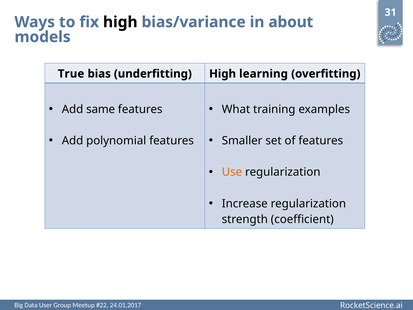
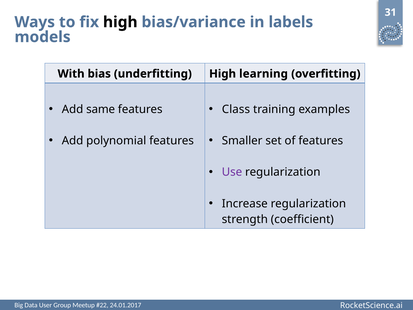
about: about -> labels (291, 22)
True: True -> With (71, 74)
What: What -> Class (236, 109)
Use colour: orange -> purple (232, 172)
